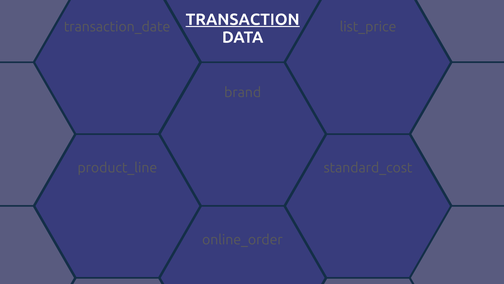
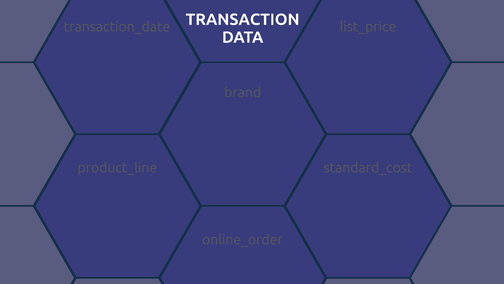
TRANSACTION underline: present -> none (243, 20)
